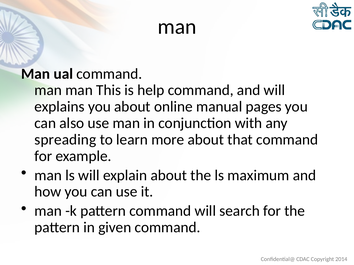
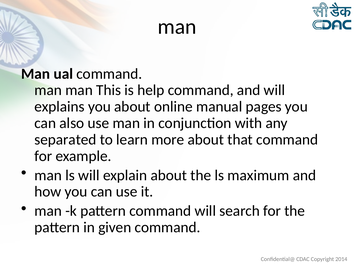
spreading: spreading -> separated (65, 140)
